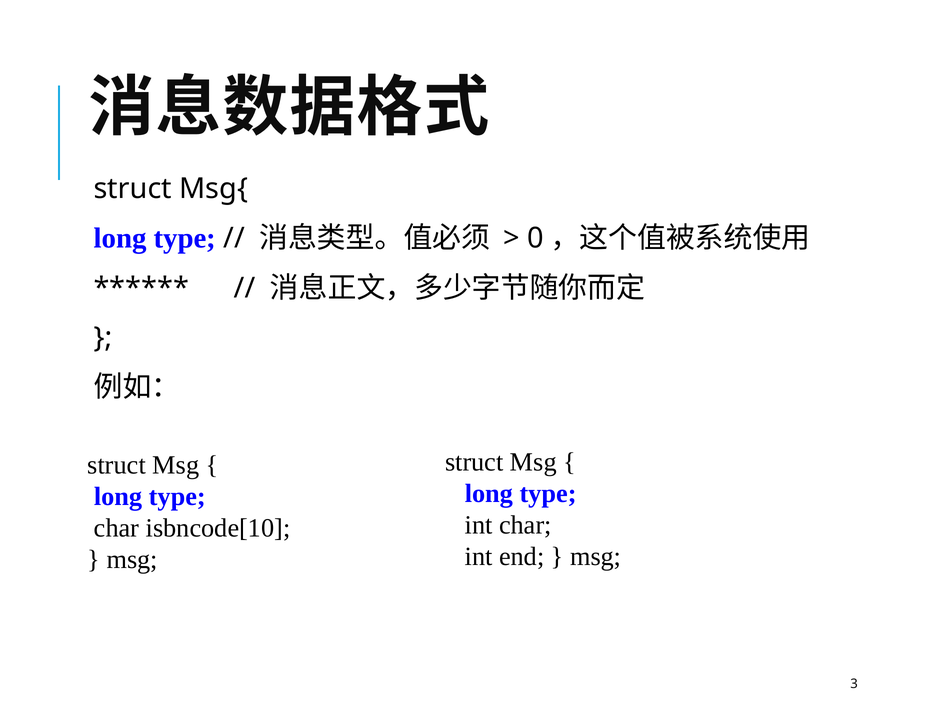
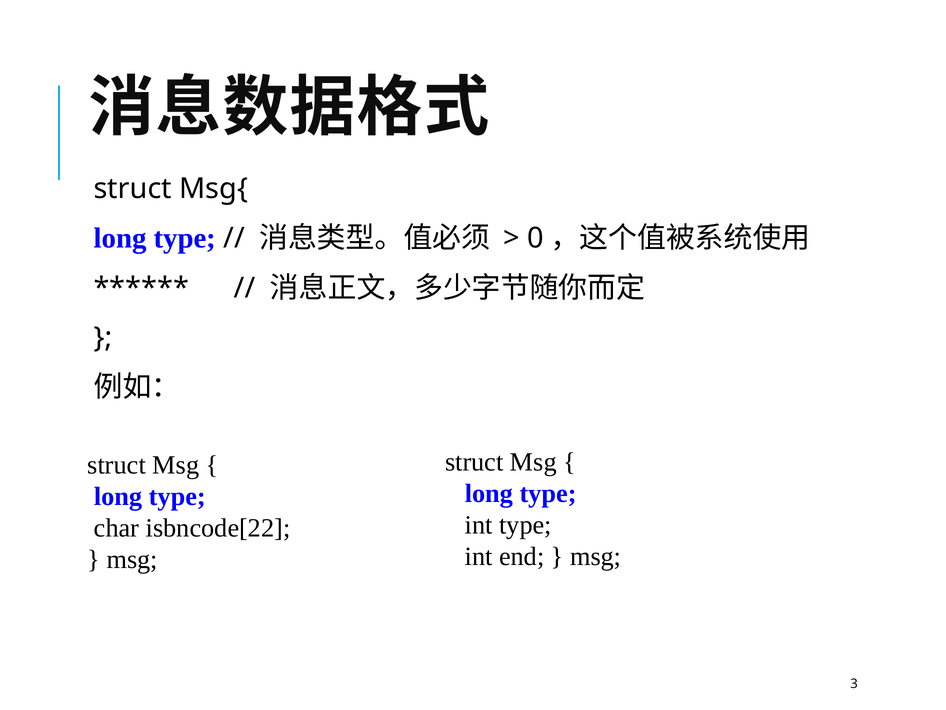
int char: char -> type (525, 525)
isbncode[10: isbncode[10 -> isbncode[22 (218, 528)
